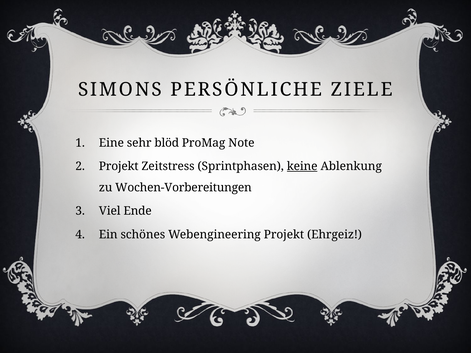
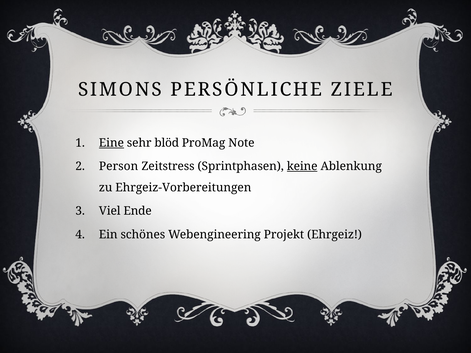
Eine underline: none -> present (111, 143)
Projekt: Projekt -> Person (119, 166)
Wochen-Vorbereitungen: Wochen-Vorbereitungen -> Ehrgeiz-Vorbereitungen (183, 188)
